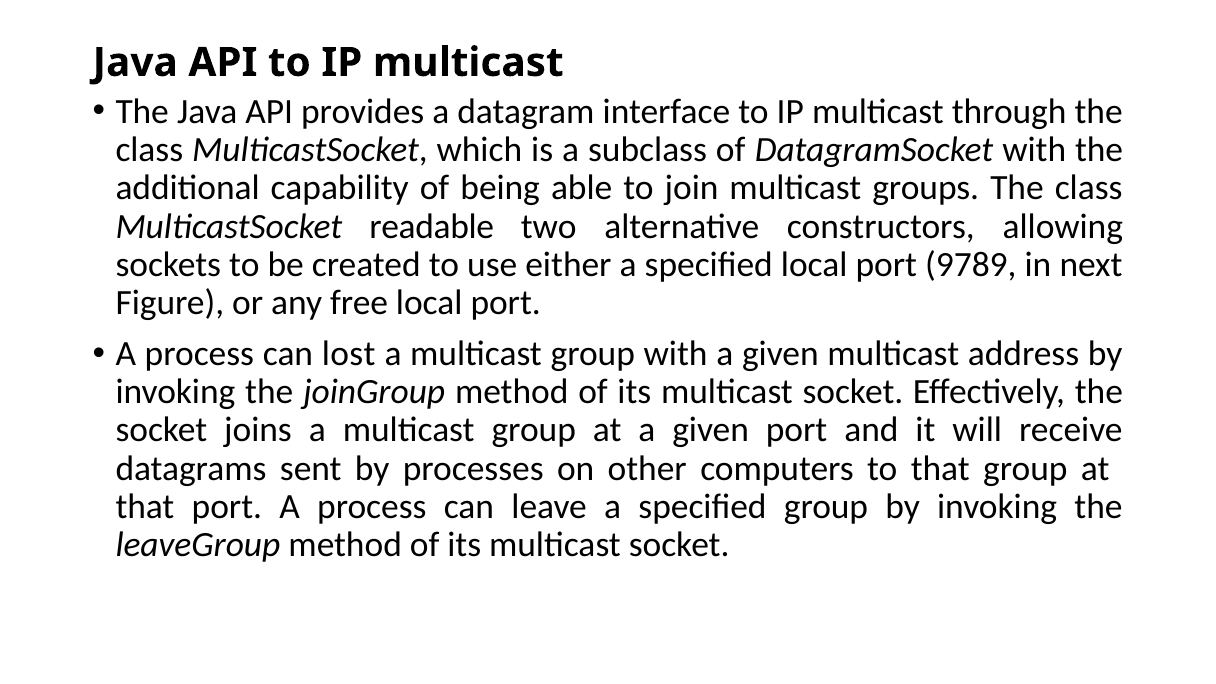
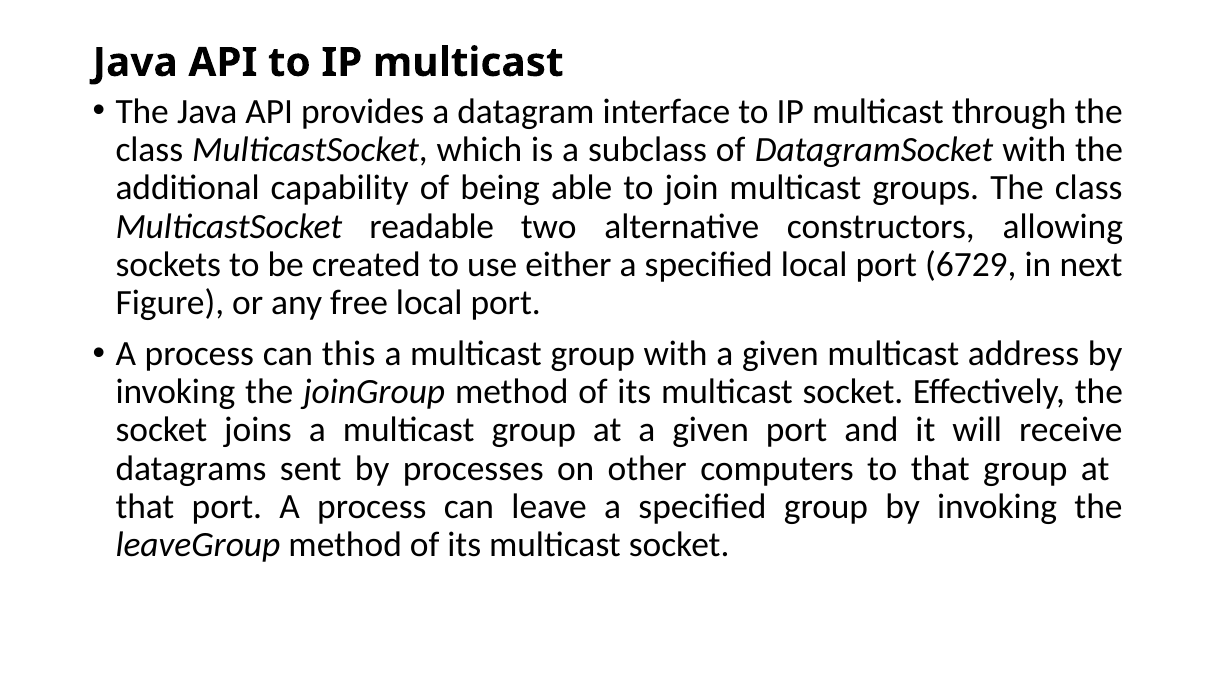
9789: 9789 -> 6729 (971, 265)
lost: lost -> this (349, 354)
